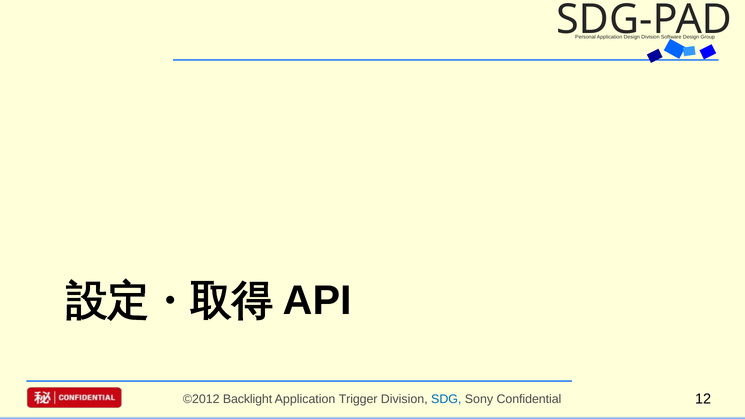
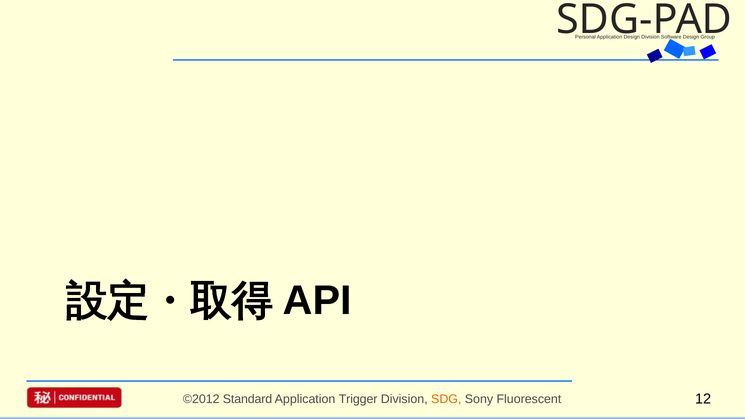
Backlight: Backlight -> Standard (248, 399)
SDG colour: blue -> orange (446, 399)
Confidential: Confidential -> Fluorescent (529, 399)
